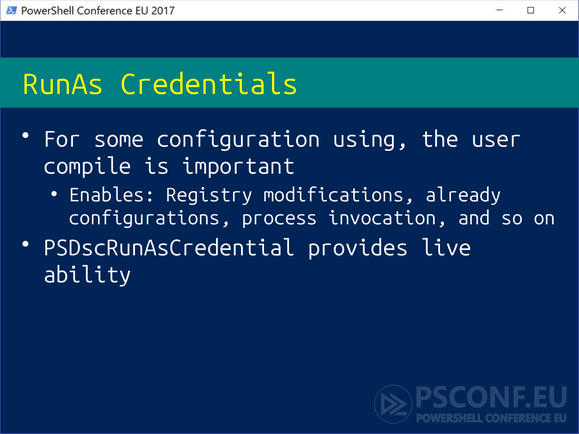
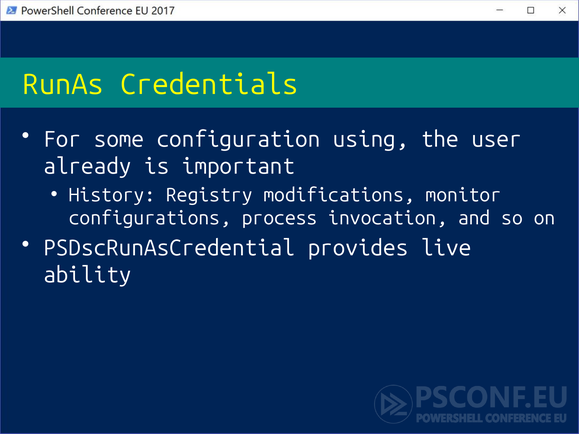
compile: compile -> already (87, 166)
Enables: Enables -> History (112, 195)
already: already -> monitor (463, 195)
